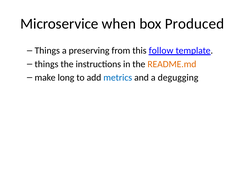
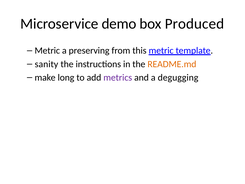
when: when -> demo (119, 24)
Things: Things -> Metric (47, 50)
this follow: follow -> metric (161, 50)
things: things -> sanity (46, 64)
metrics colour: blue -> purple (118, 77)
